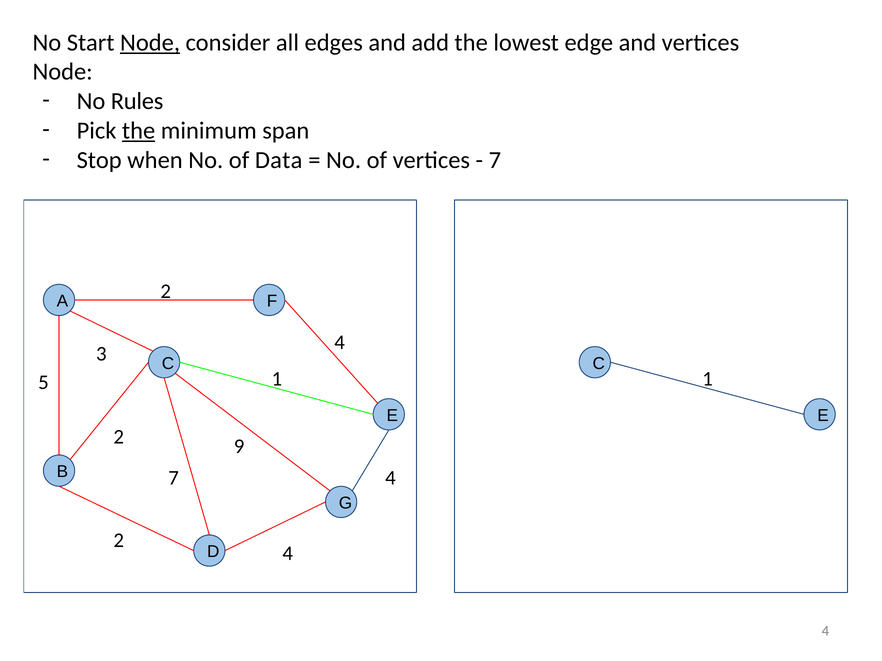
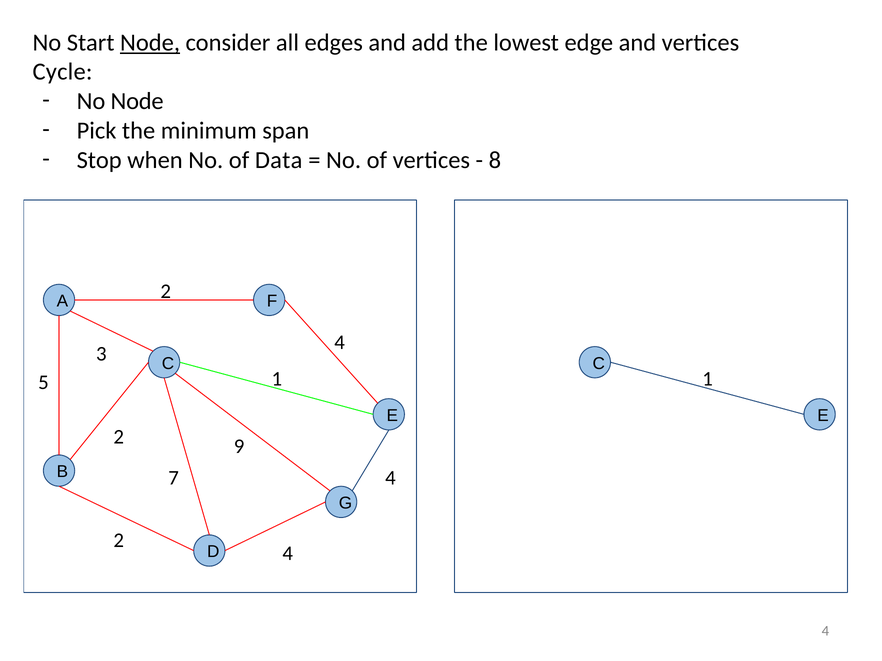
Node: Node -> Cycle (63, 72)
No Rules: Rules -> Node (137, 101)
the underline: present -> none (139, 131)
7: 7 -> 8 (495, 160)
